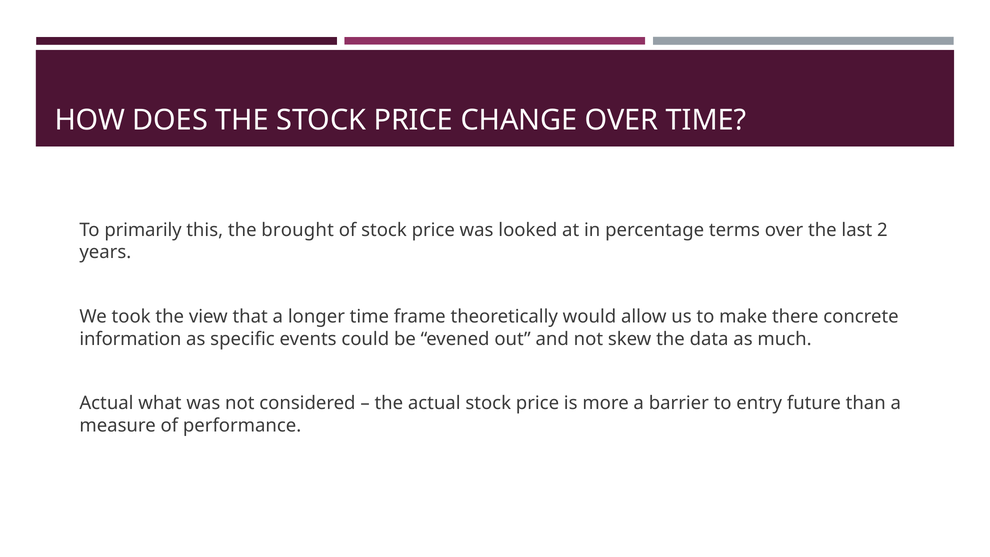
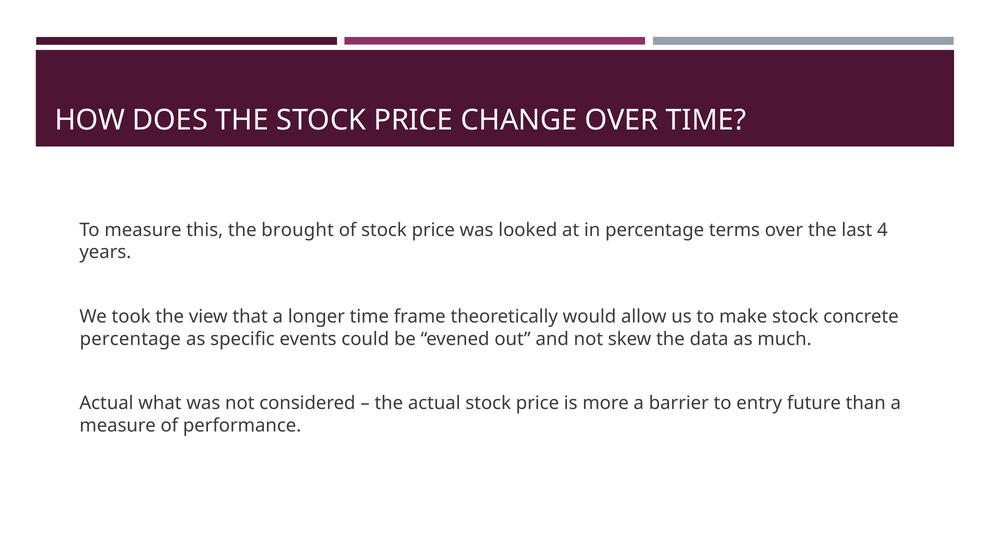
primarily: primarily -> measure (143, 230)
2: 2 -> 4 (882, 230)
make there: there -> stock (795, 317)
information: information -> percentage (130, 339)
